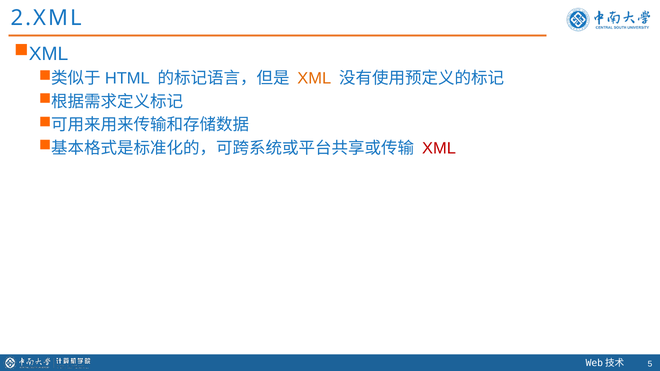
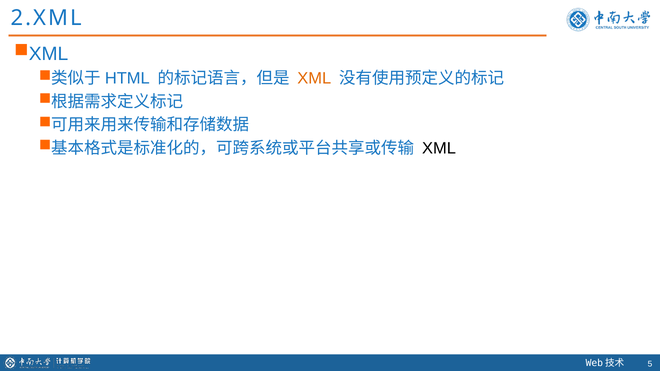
XML colour: red -> black (439, 148)
